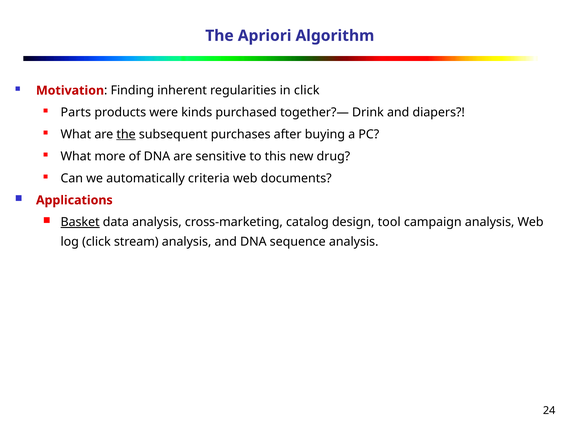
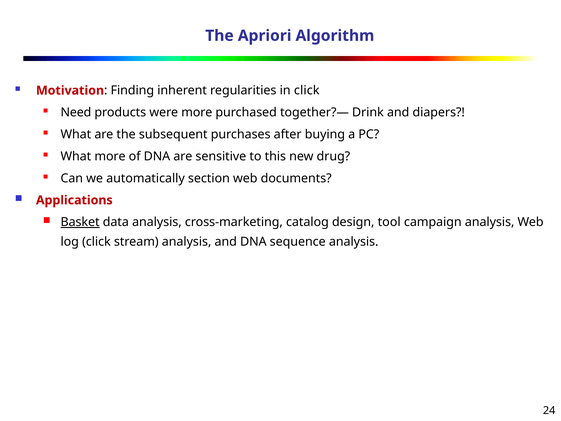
Parts: Parts -> Need (76, 112)
were kinds: kinds -> more (197, 112)
the underline: present -> none (126, 134)
criteria: criteria -> section (209, 178)
